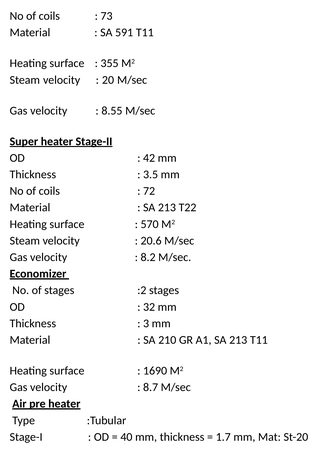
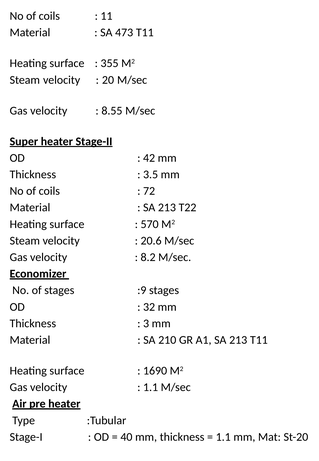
73: 73 -> 11 (107, 16)
591: 591 -> 473 (124, 33)
:2: :2 -> :9 (142, 290)
8.7: 8.7 -> 1.1 (151, 387)
1.7: 1.7 -> 1.1 (223, 437)
